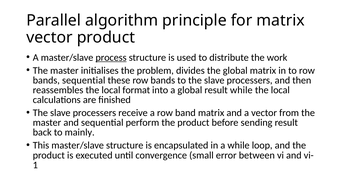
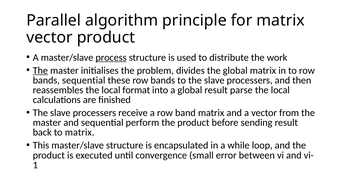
The underline: none -> present (40, 70)
result while: while -> parse (241, 90)
to mainly: mainly -> matrix (80, 132)
